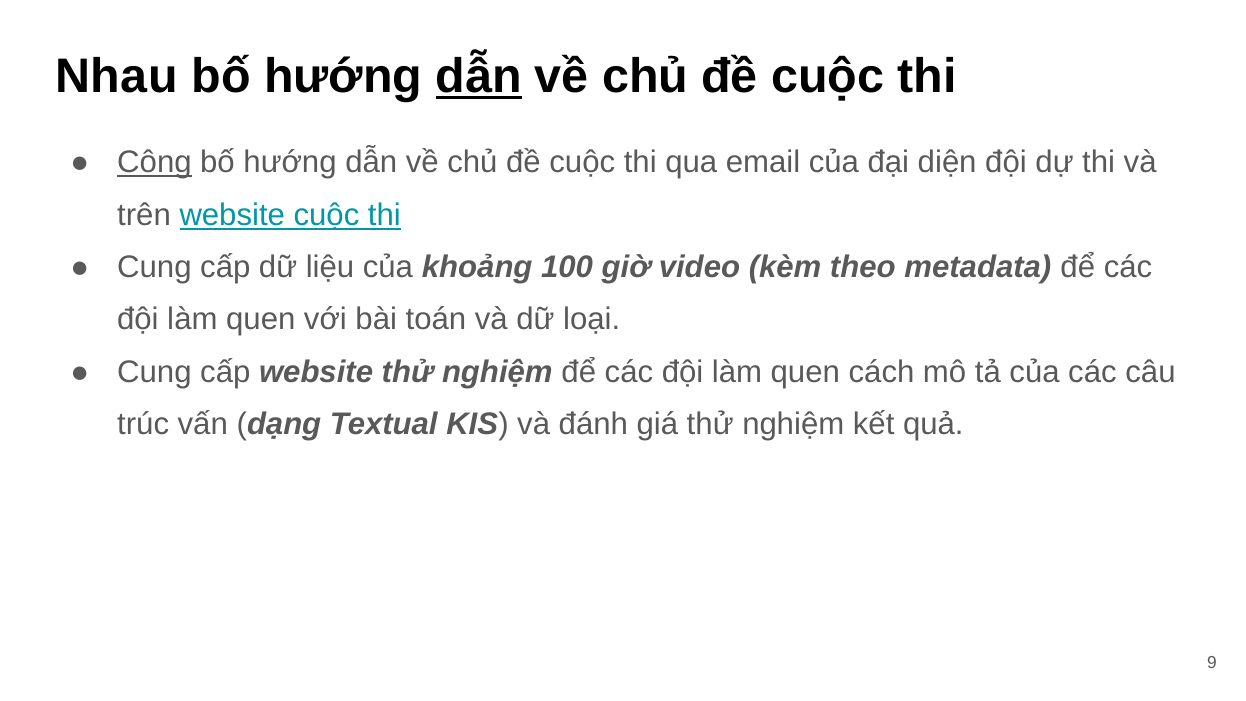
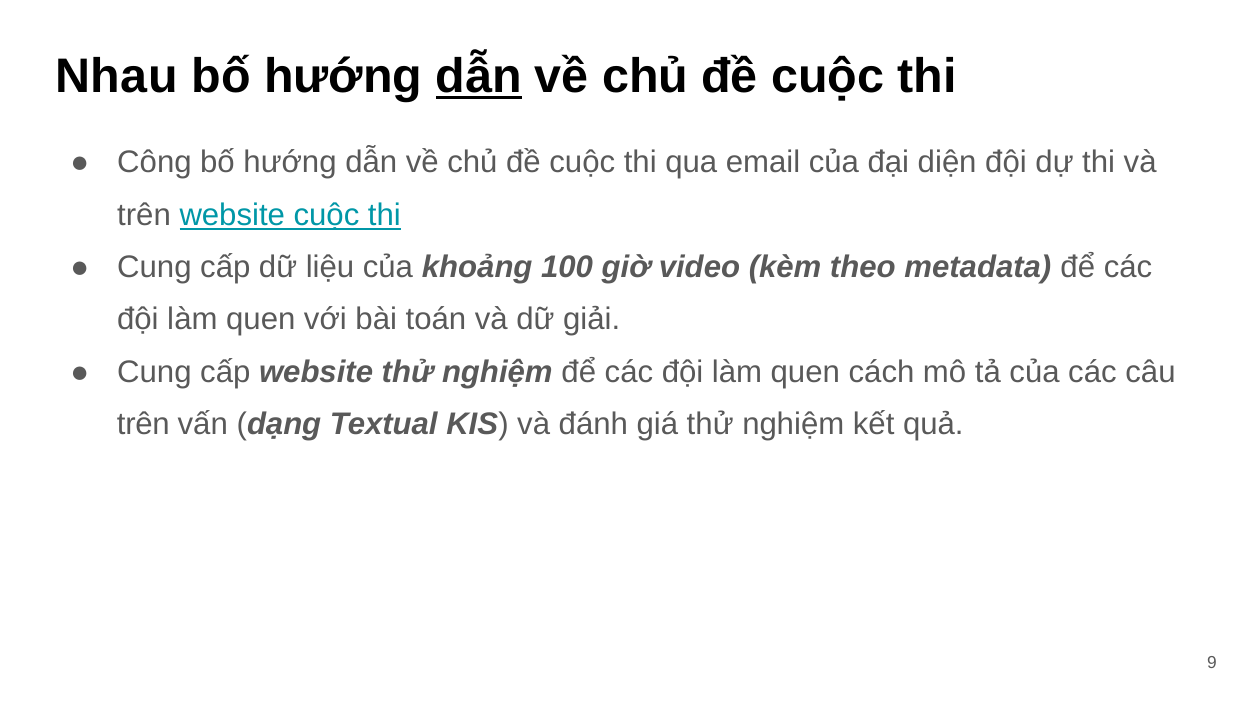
Công underline: present -> none (154, 163)
loại: loại -> giải (592, 319)
trúc: trúc -> trên (143, 424)
